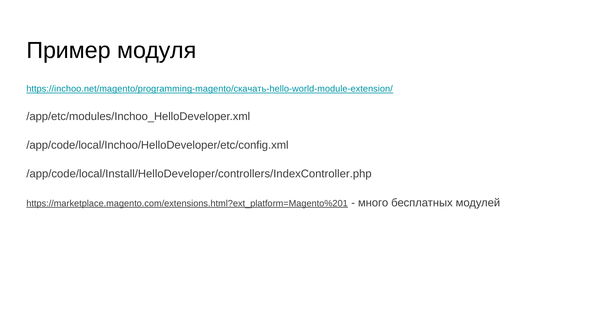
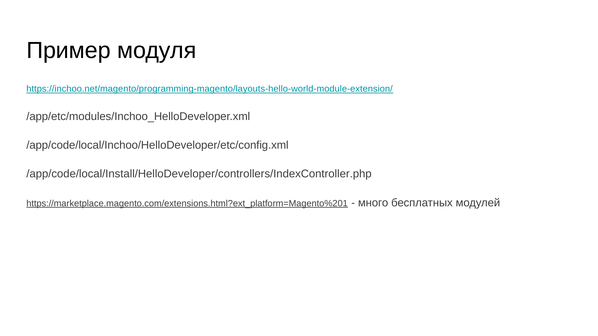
https://inchoo.net/magento/programming-magento/скачать-hello-world-module-extension/: https://inchoo.net/magento/programming-magento/скачать-hello-world-module-extension/ -> https://inchoo.net/magento/programming-magento/layouts-hello-world-module-extension/ (210, 89)
